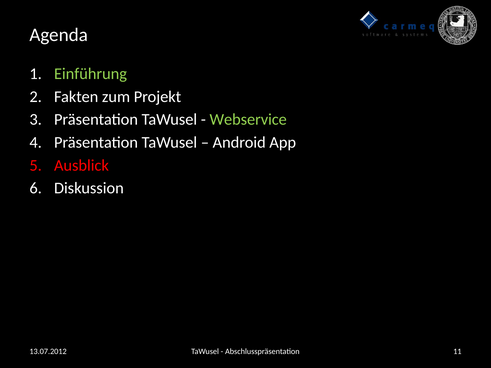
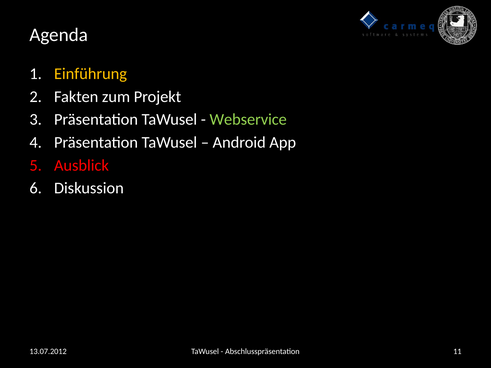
Einführung colour: light green -> yellow (91, 74)
